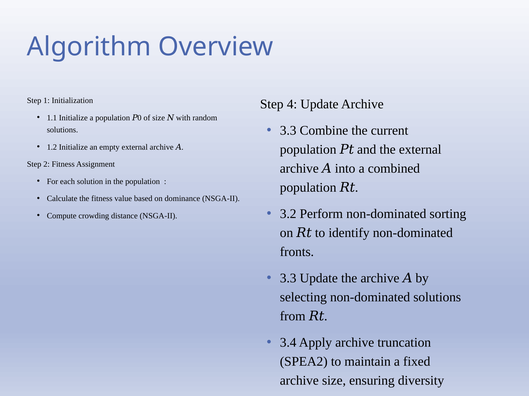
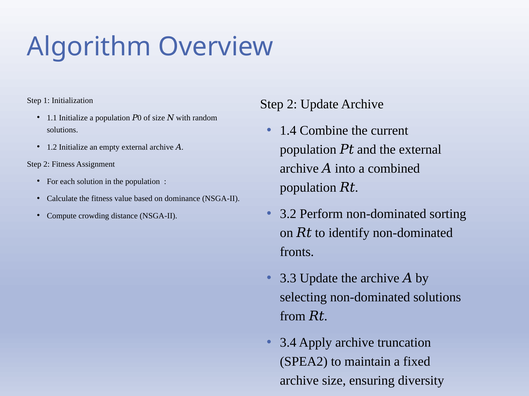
4: 4 -> 2 (292, 104)
3.3: 3.3 -> 1.4 (288, 131)
